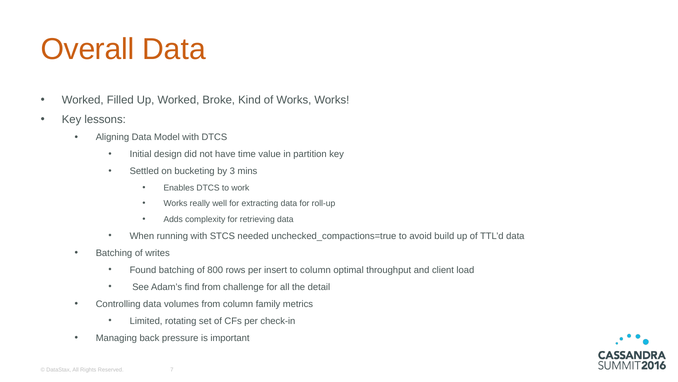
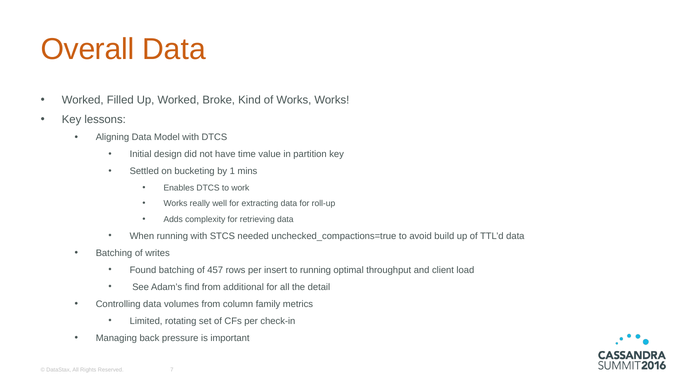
3: 3 -> 1 (232, 171)
800: 800 -> 457 (215, 270)
to column: column -> running (316, 270)
challenge: challenge -> additional (244, 287)
